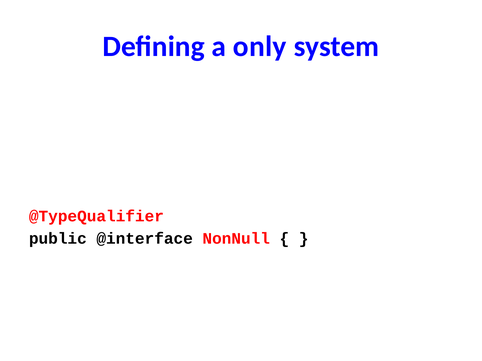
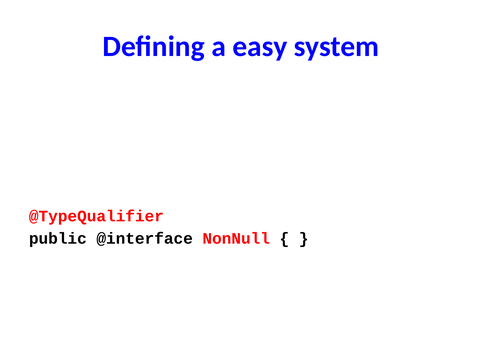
only: only -> easy (260, 47)
